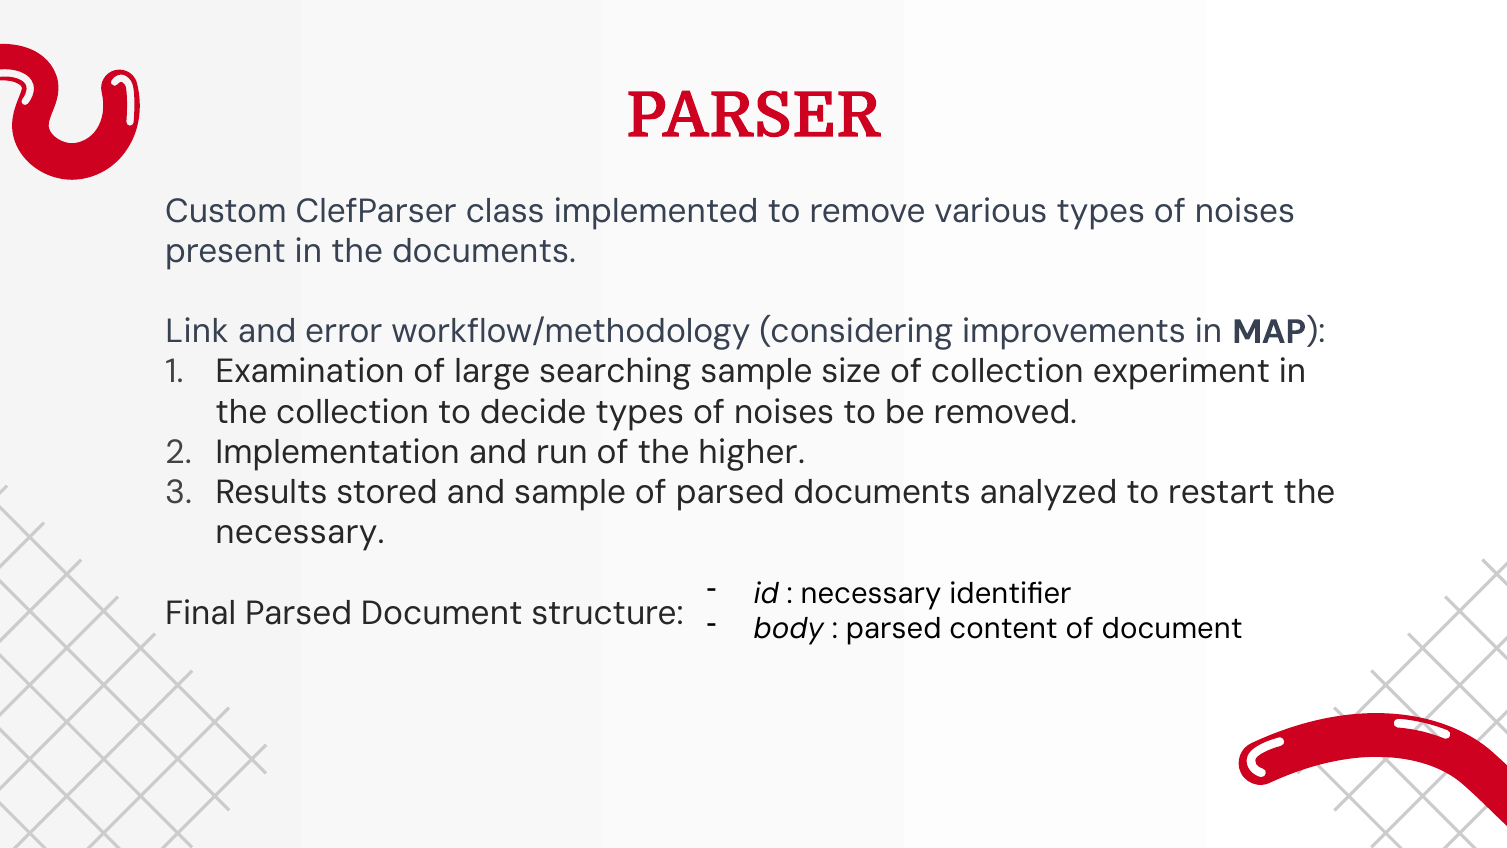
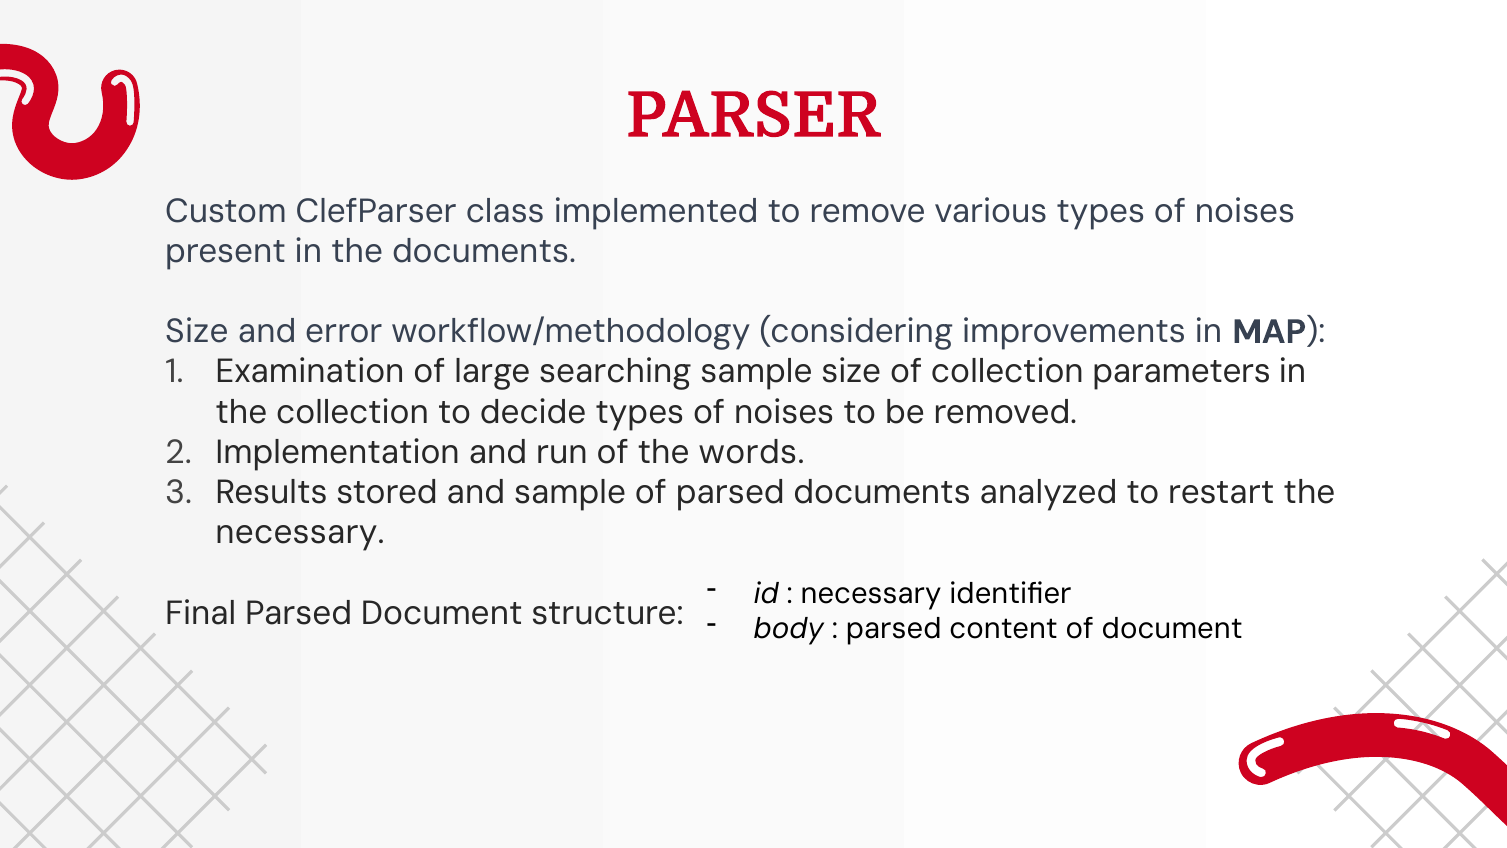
Link: Link -> Size (197, 332)
experiment: experiment -> parameters (1182, 372)
higher: higher -> words (752, 452)
